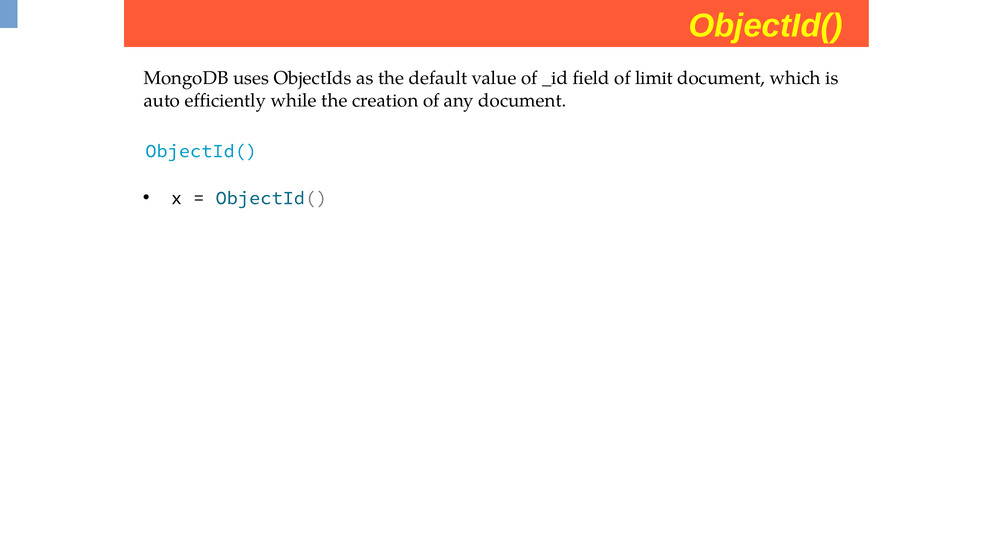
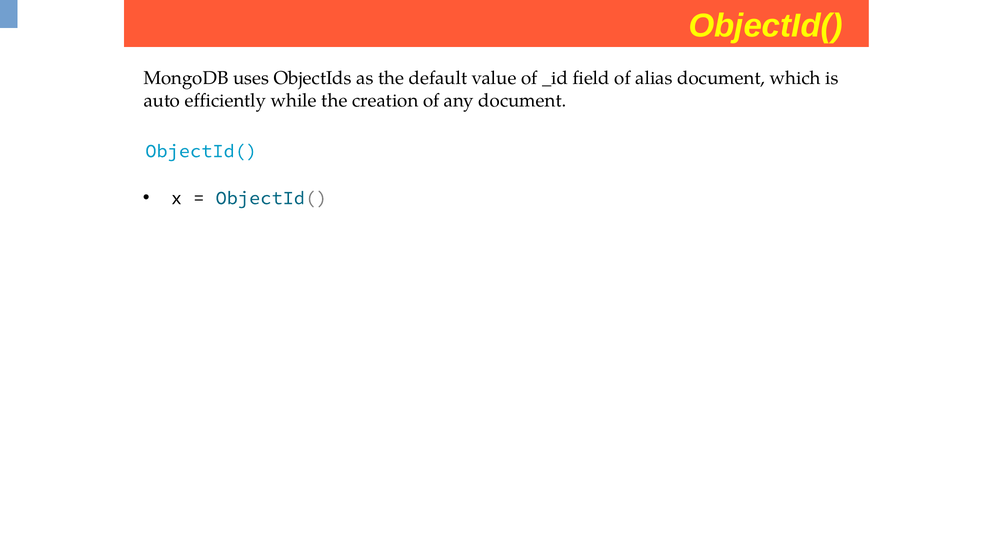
limit: limit -> alias (654, 78)
